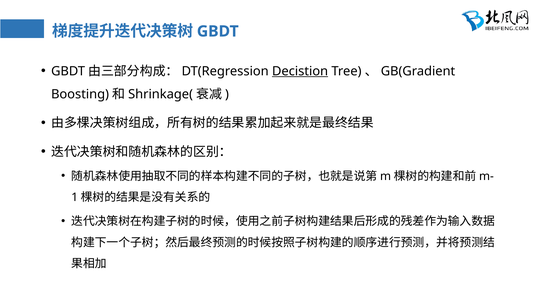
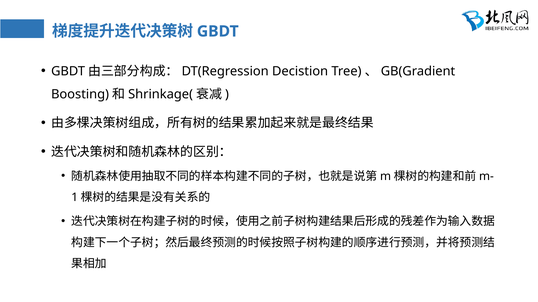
Decistion underline: present -> none (300, 71)
